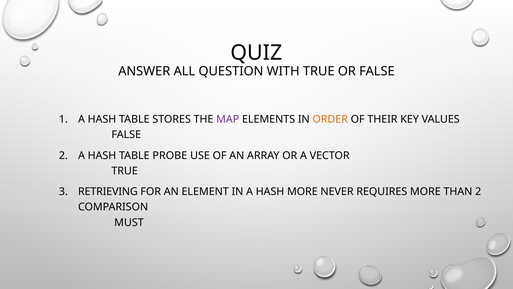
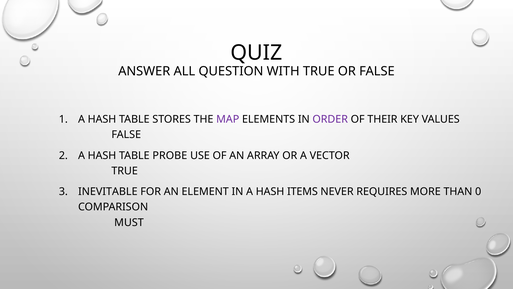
ORDER colour: orange -> purple (330, 119)
RETRIEVING: RETRIEVING -> INEVITABLE (108, 191)
HASH MORE: MORE -> ITEMS (302, 191)
THAN 2: 2 -> 0 (478, 191)
